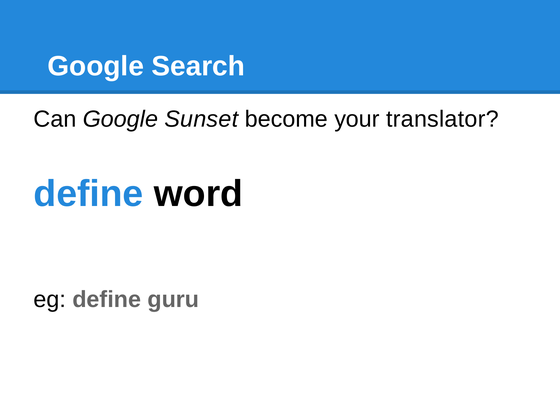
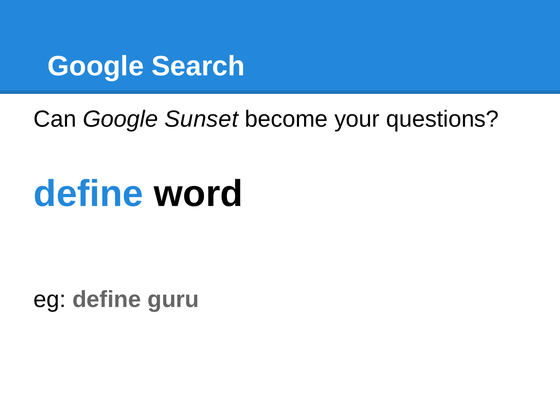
translator: translator -> questions (443, 119)
